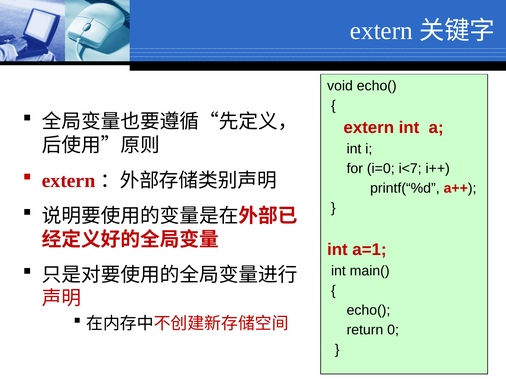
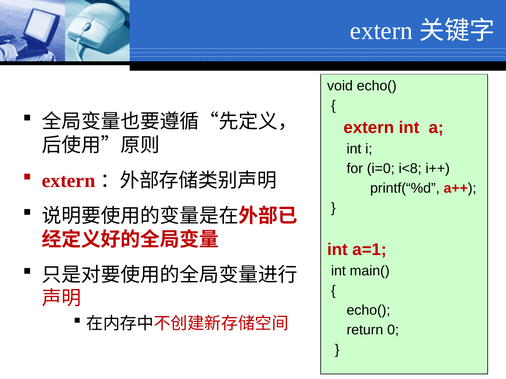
i<7: i<7 -> i<8 (410, 169)
